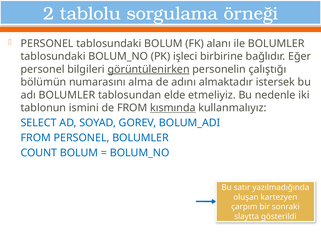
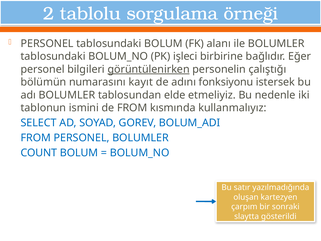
alma: alma -> kayıt (141, 82)
almaktadır: almaktadır -> fonksiyonu (226, 82)
kısmında underline: present -> none (173, 108)
